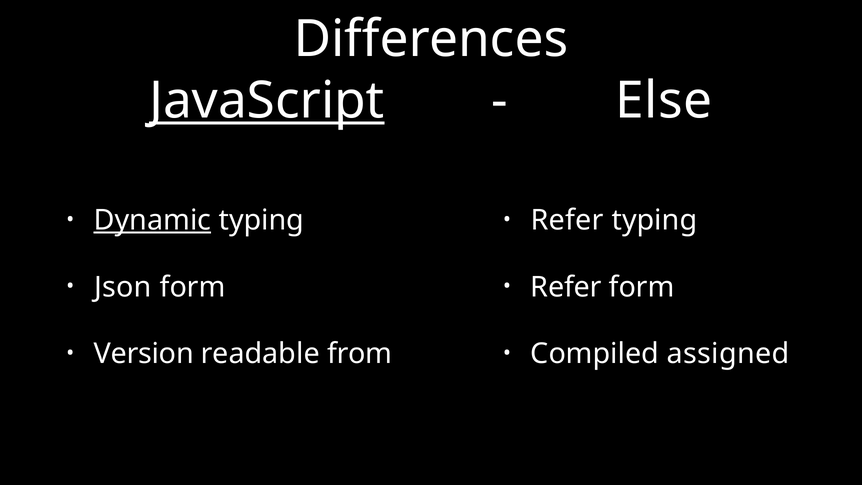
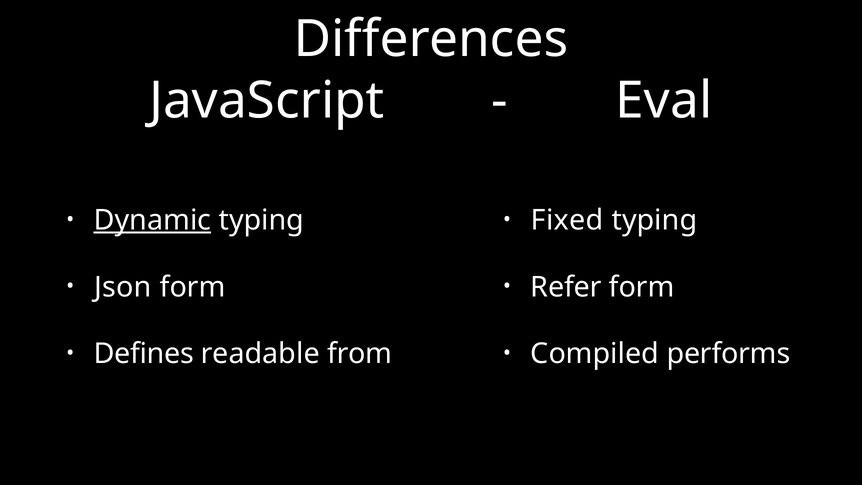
JavaScript underline: present -> none (267, 101)
Else: Else -> Eval (664, 101)
Refer: Refer -> Fixed (567, 220)
Version: Version -> Defines (144, 354)
assigned: assigned -> performs (728, 354)
